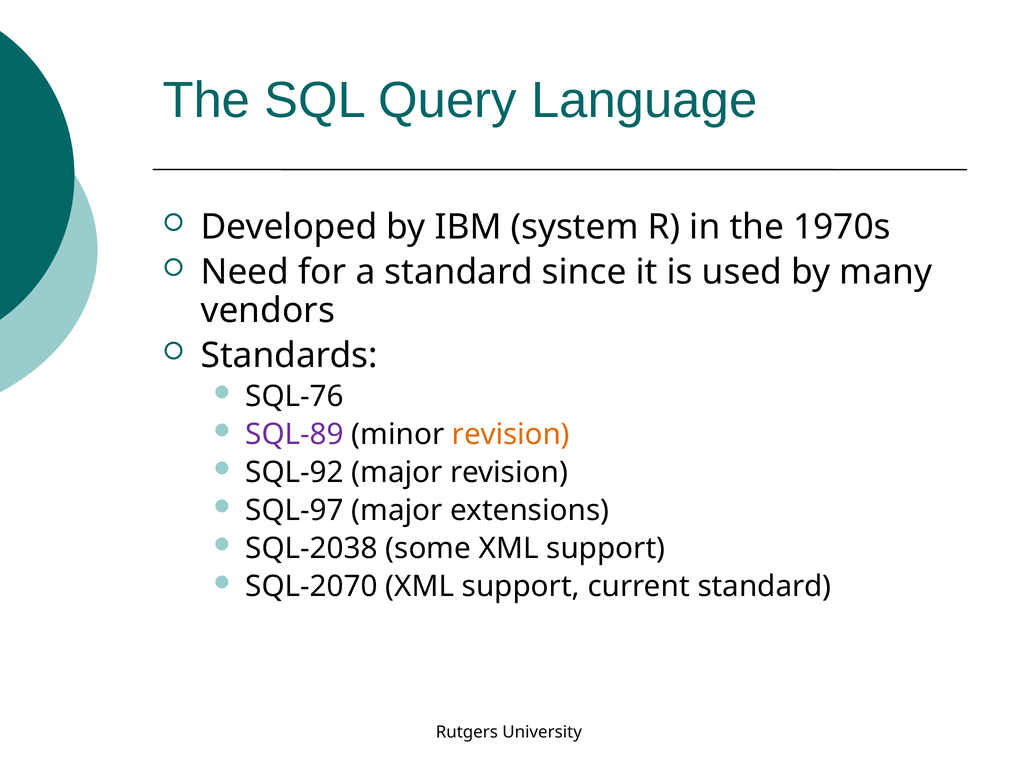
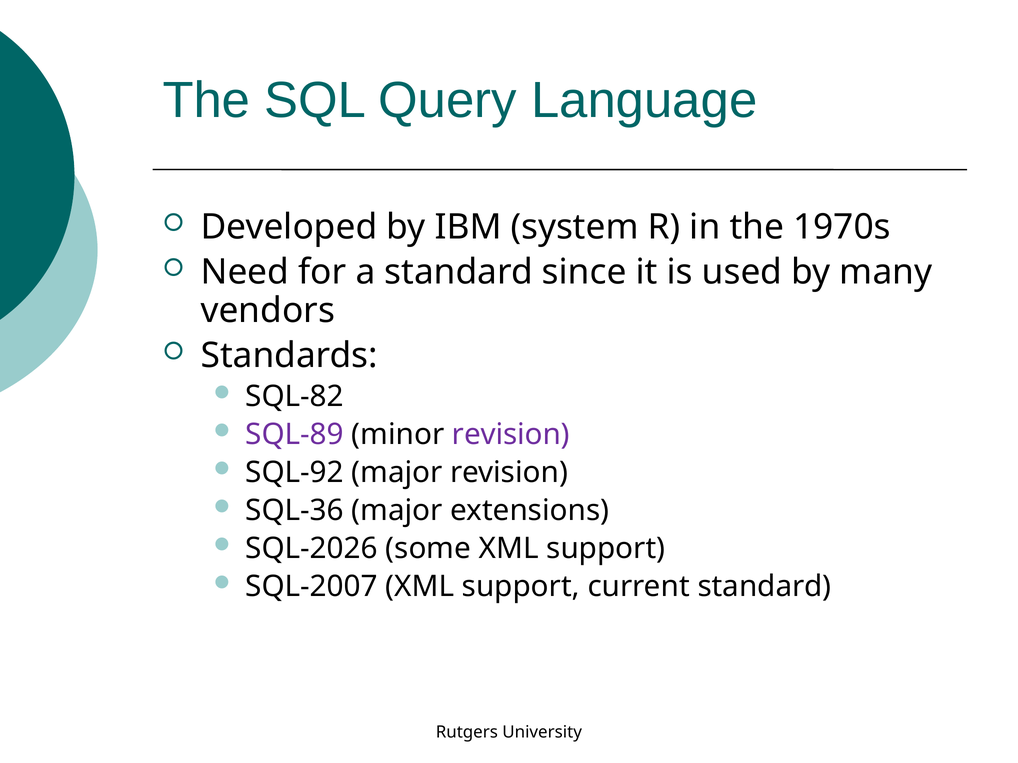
SQL-76: SQL-76 -> SQL-82 (295, 397)
revision colour: orange -> purple (511, 435)
SQL-97: SQL-97 -> SQL-36 (295, 511)
SQL-2038: SQL-2038 -> SQL-2026 (312, 549)
SQL-2070: SQL-2070 -> SQL-2007 (312, 587)
